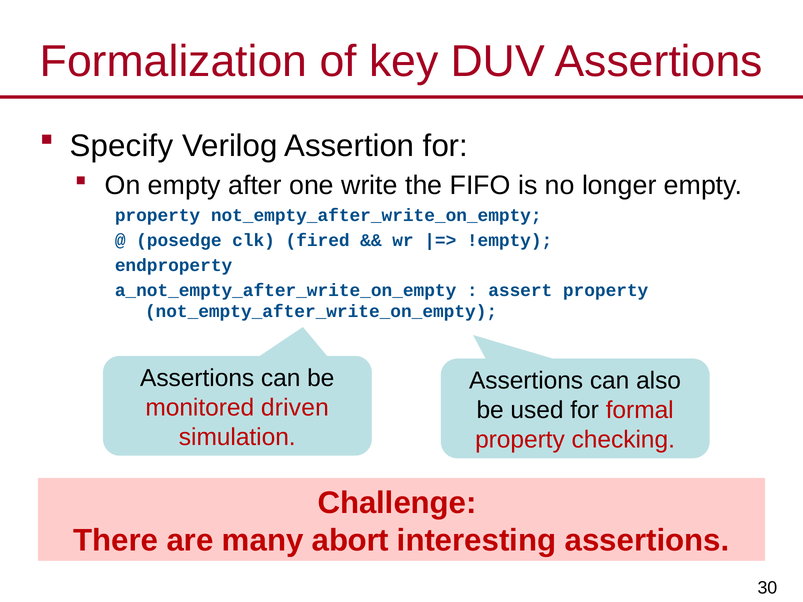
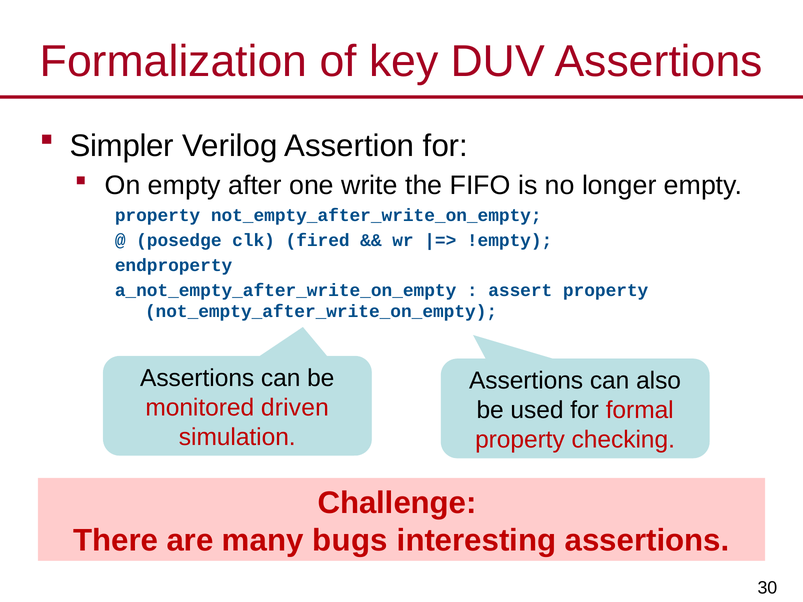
Specify: Specify -> Simpler (122, 146)
abort: abort -> bugs (350, 541)
